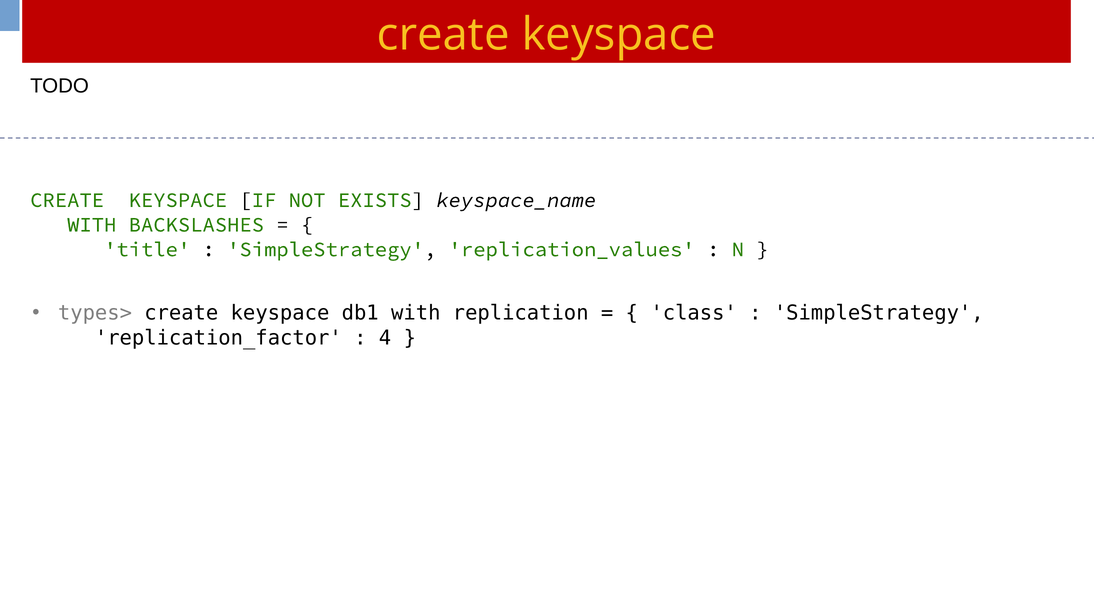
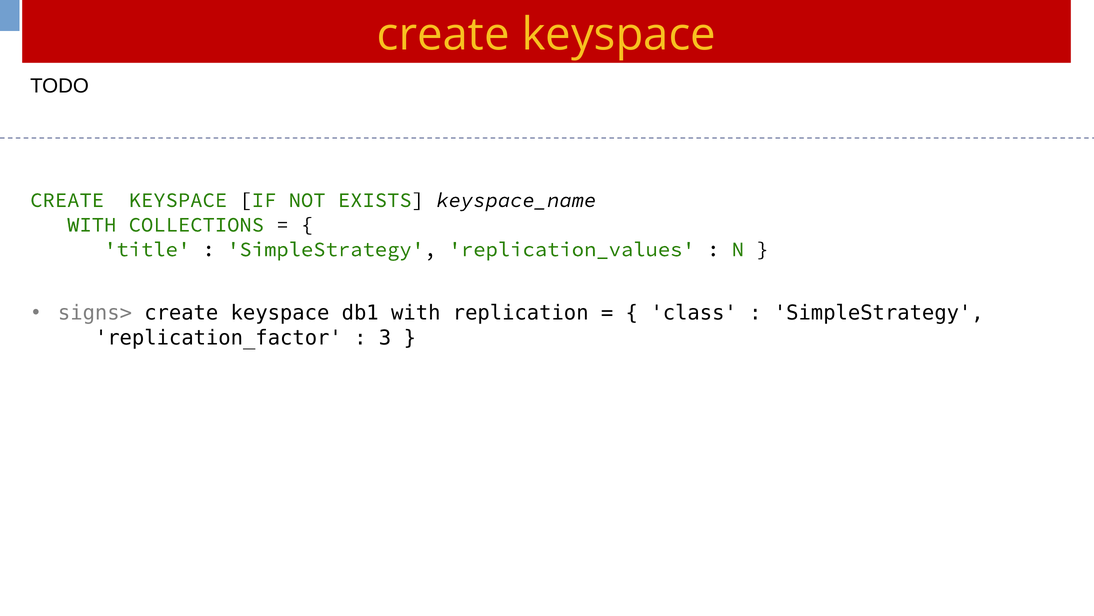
BACKSLASHES: BACKSLASHES -> COLLECTIONS (196, 225)
types>: types> -> signs> (95, 313)
4: 4 -> 3 (385, 337)
